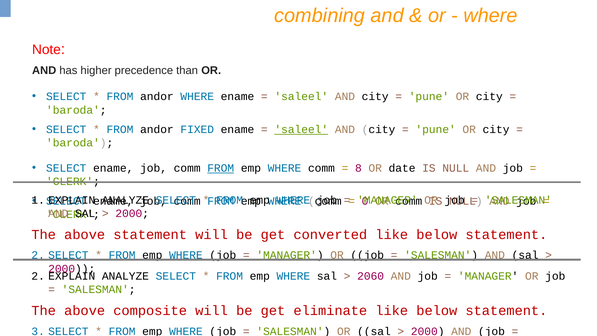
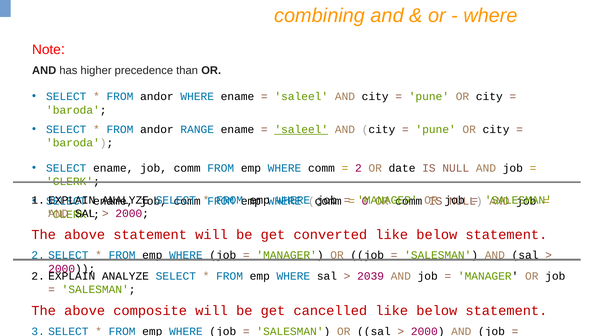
FIXED: FIXED -> RANGE (197, 129)
FROM underline: present -> none (221, 168)
8: 8 -> 2 (358, 168)
2060: 2060 -> 2039 (371, 276)
eliminate: eliminate -> cancelled (330, 310)
